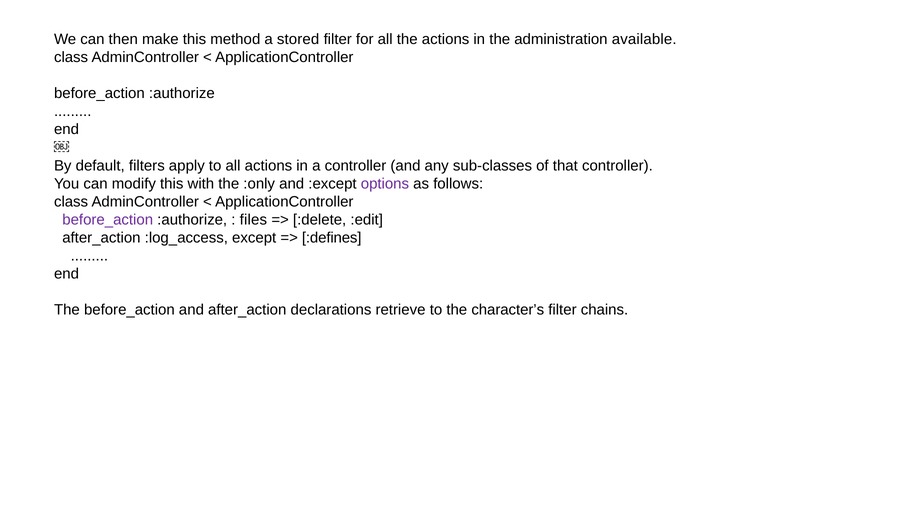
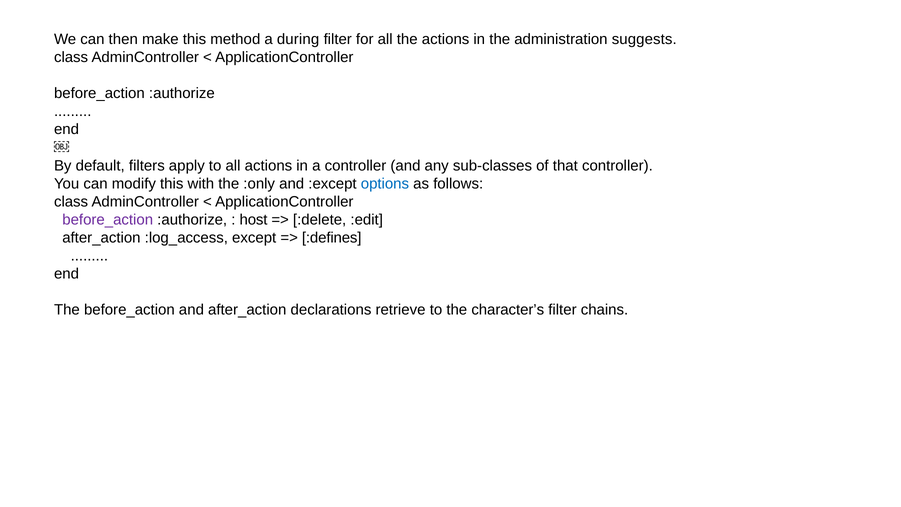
stored: stored -> during (298, 39)
available: available -> suggests (644, 39)
options colour: purple -> blue (385, 184)
files: files -> host (254, 220)
